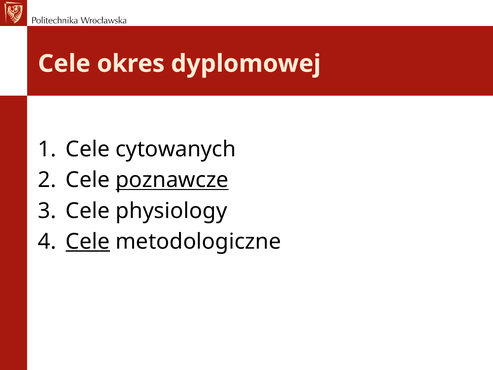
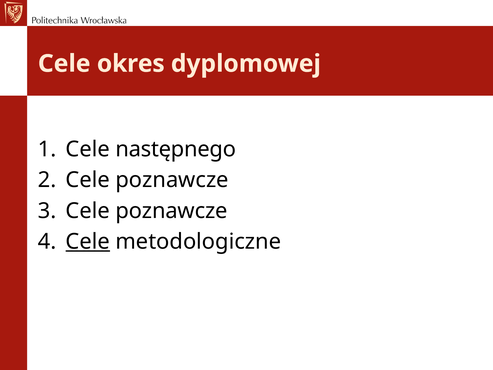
cytowanych: cytowanych -> następnego (176, 149)
poznawcze underline: present -> none (172, 180)
physiology: physiology -> poznawcze (172, 211)
